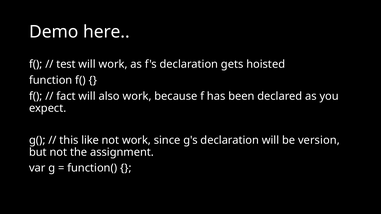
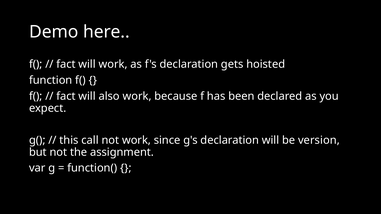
test: test -> fact (66, 64)
like: like -> call (90, 140)
